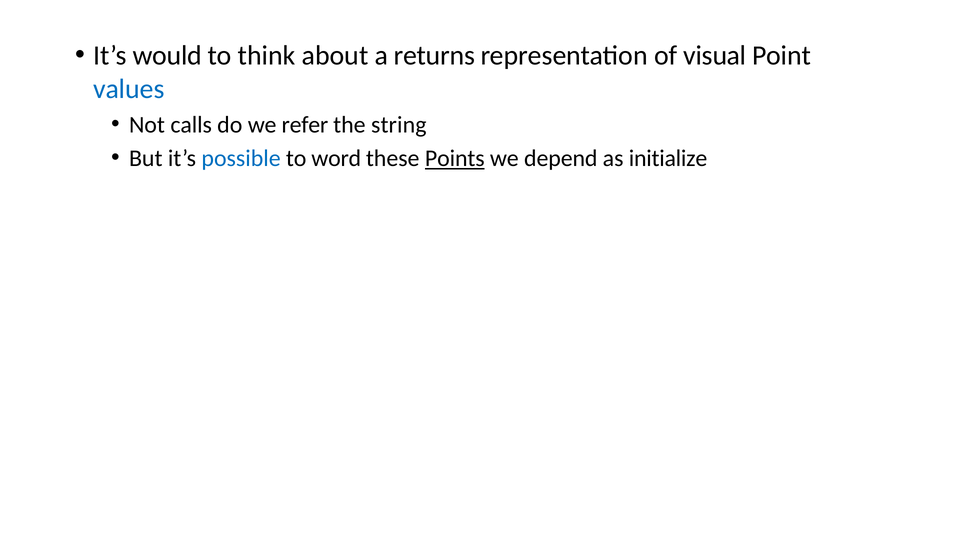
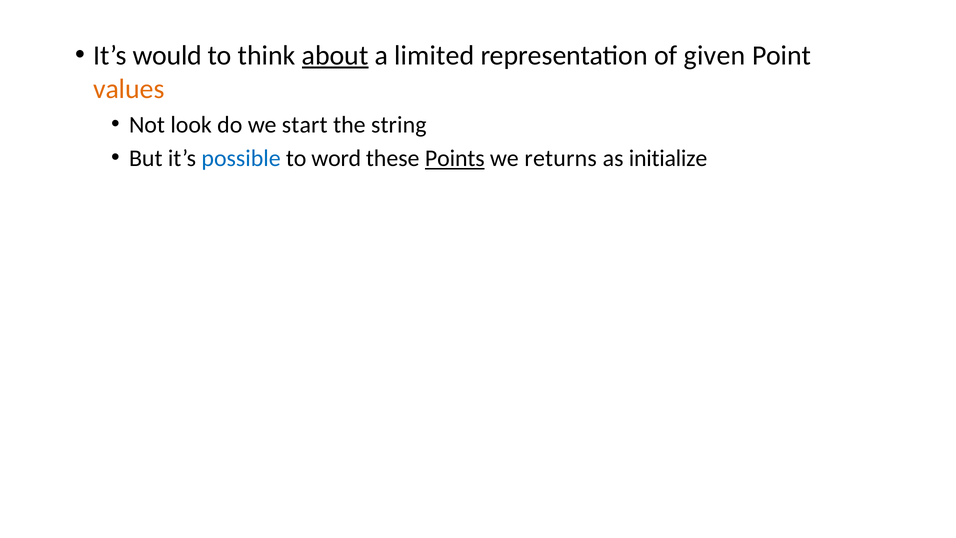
about underline: none -> present (335, 55)
returns: returns -> limited (434, 55)
visual: visual -> given (715, 55)
values colour: blue -> orange (129, 89)
calls: calls -> look (191, 125)
refer: refer -> start (305, 125)
depend: depend -> returns (561, 158)
